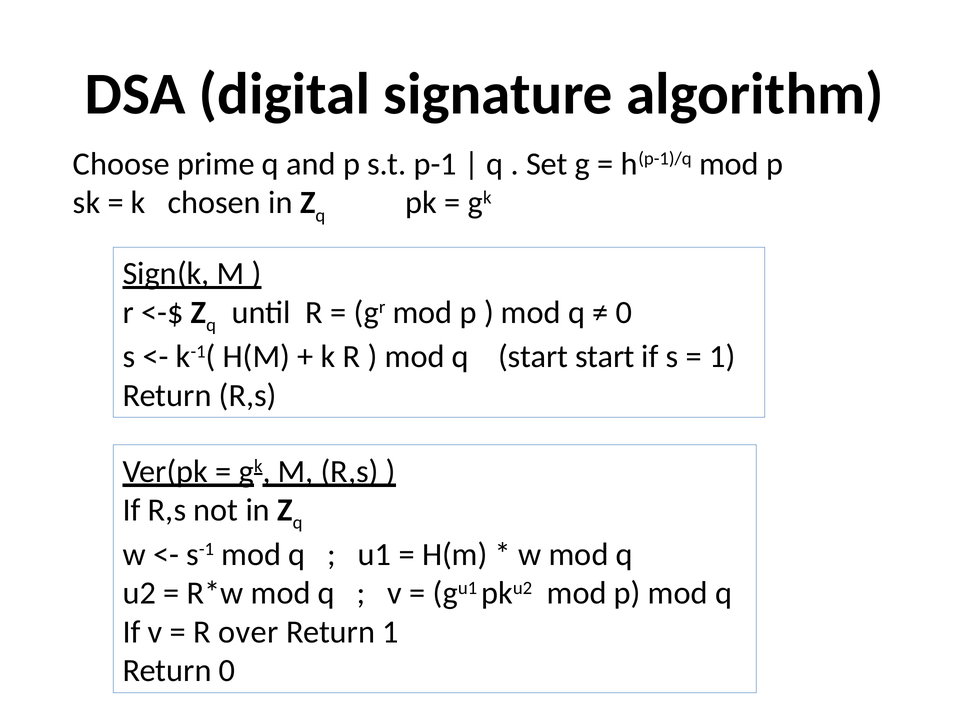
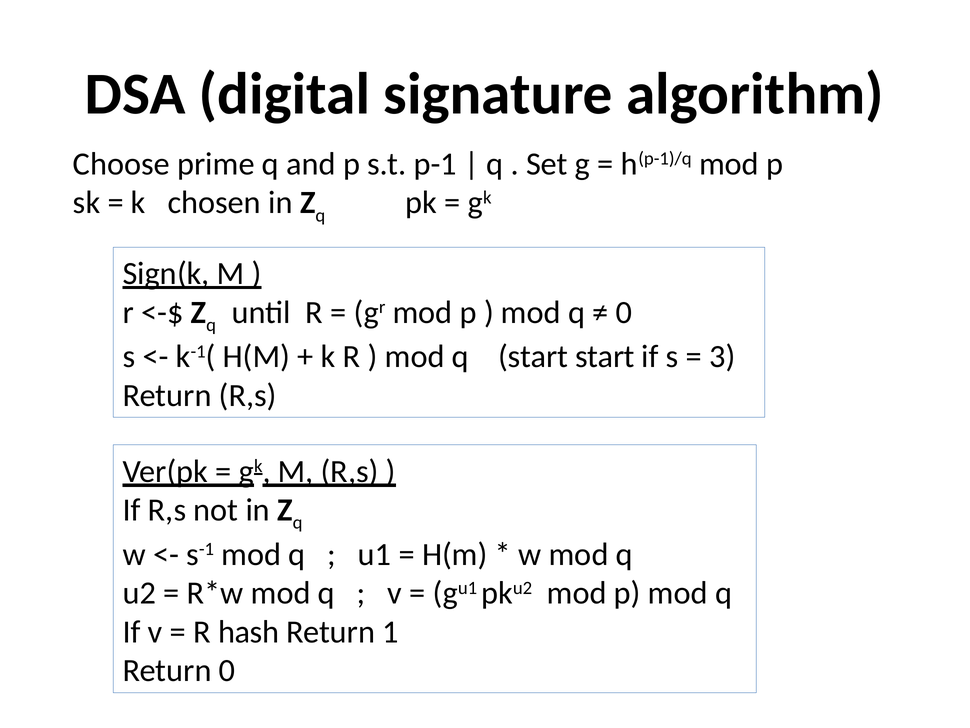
1: 1 -> 3 (722, 356)
over: over -> hash (249, 632)
